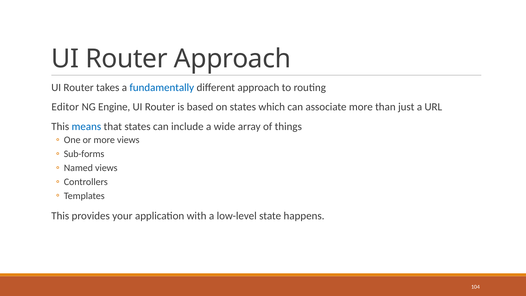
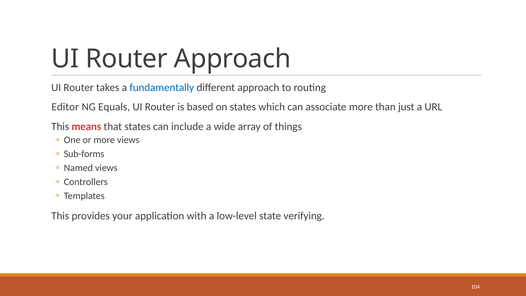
Engine: Engine -> Equals (114, 107)
means colour: blue -> red (86, 126)
happens: happens -> verifying (304, 216)
